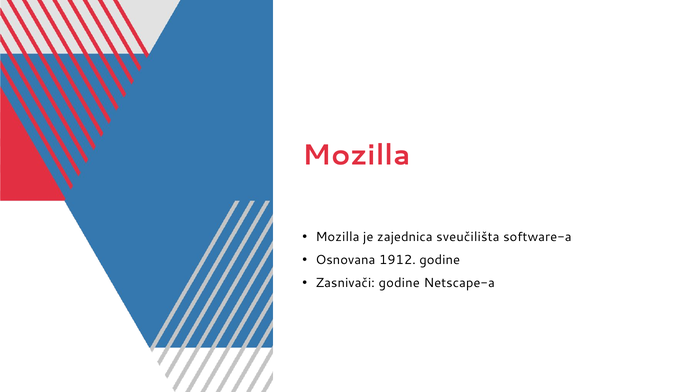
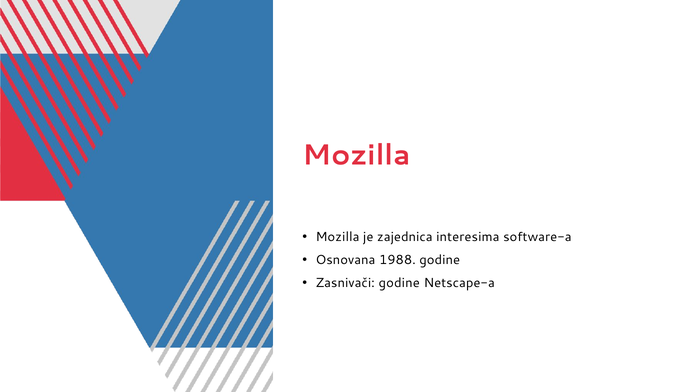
sveučilišta: sveučilišta -> interesima (468, 237)
1912: 1912 -> 1988 (397, 260)
